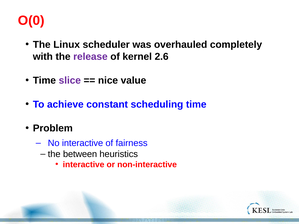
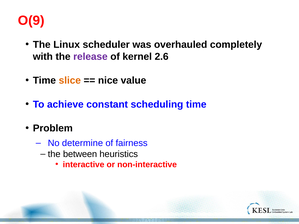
O(0: O(0 -> O(9 (31, 21)
slice colour: purple -> orange (70, 81)
No interactive: interactive -> determine (82, 143)
